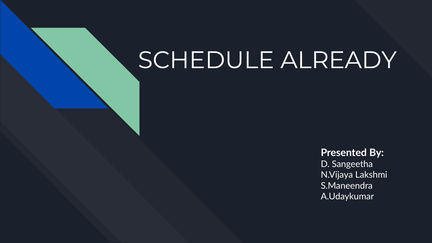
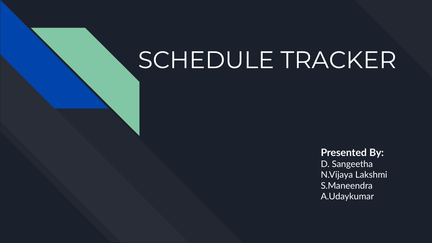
ALREADY: ALREADY -> TRACKER (338, 60)
